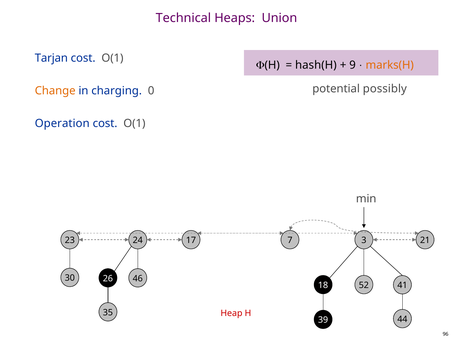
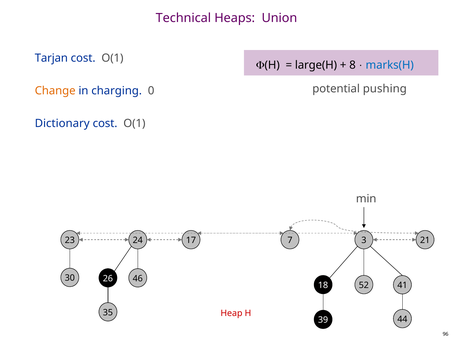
hash(H: hash(H -> large(H (316, 65)
9: 9 -> 8 (353, 65)
marks(H colour: orange -> blue (390, 65)
possibly: possibly -> pushing (385, 89)
Operation: Operation -> Dictionary (62, 123)
